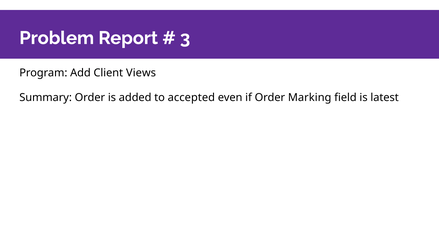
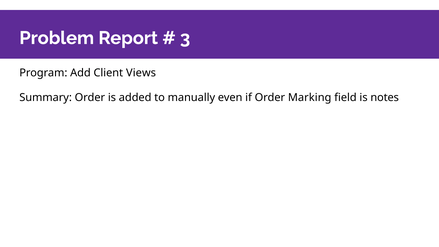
accepted: accepted -> manually (191, 98)
latest: latest -> notes (385, 98)
